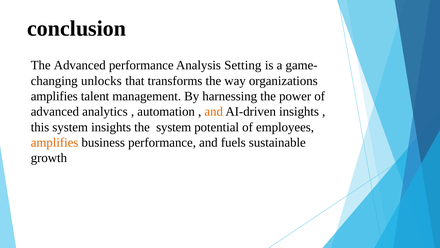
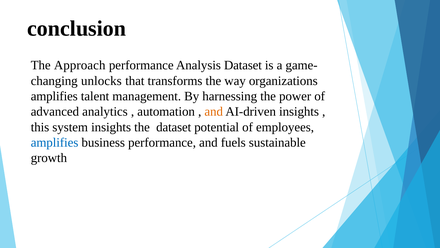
The Advanced: Advanced -> Approach (80, 65)
Analysis Setting: Setting -> Dataset (243, 65)
the system: system -> dataset (174, 127)
amplifies colour: orange -> blue (55, 142)
